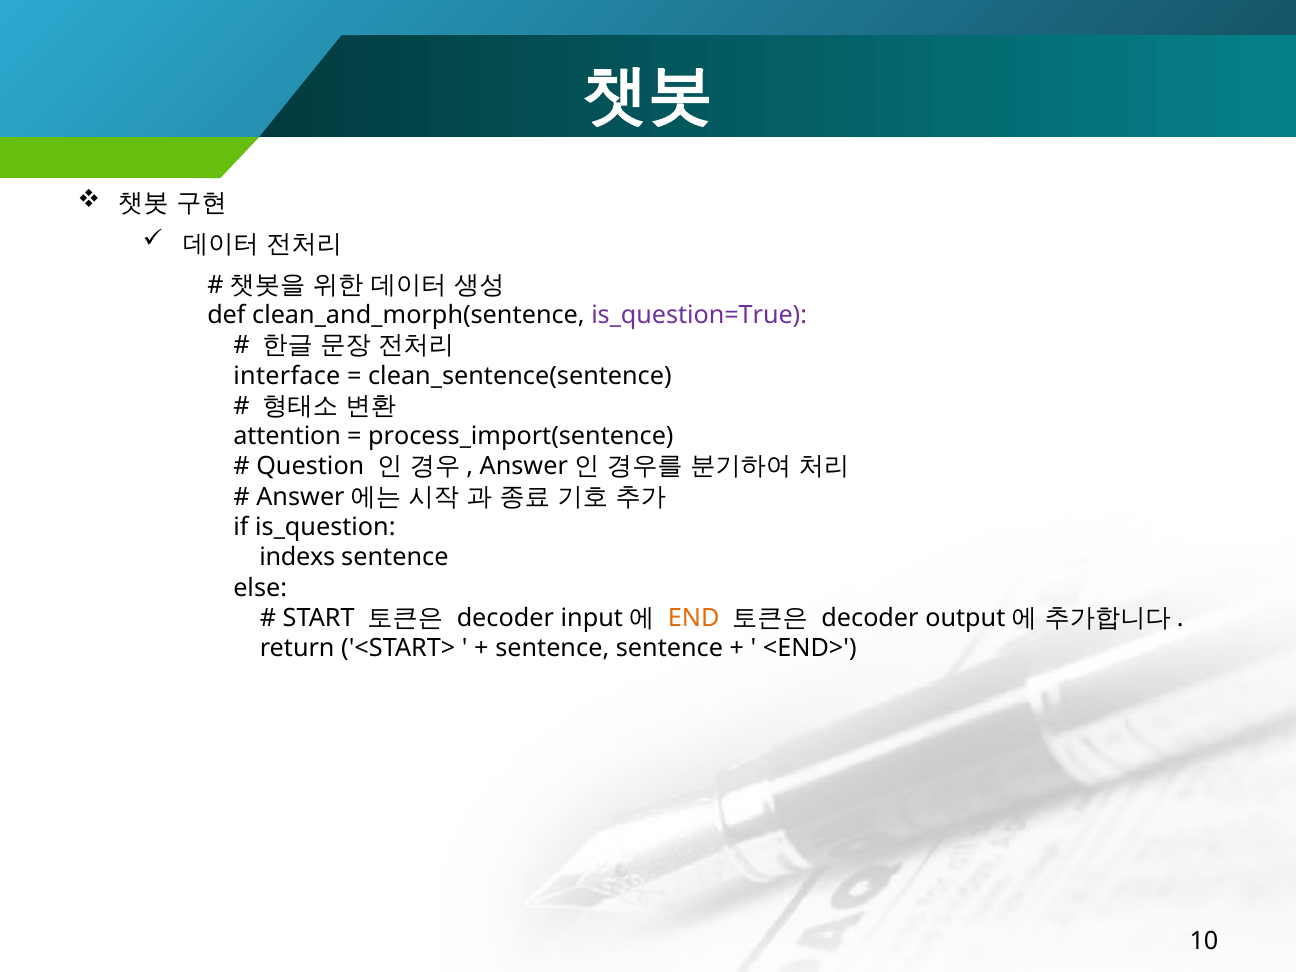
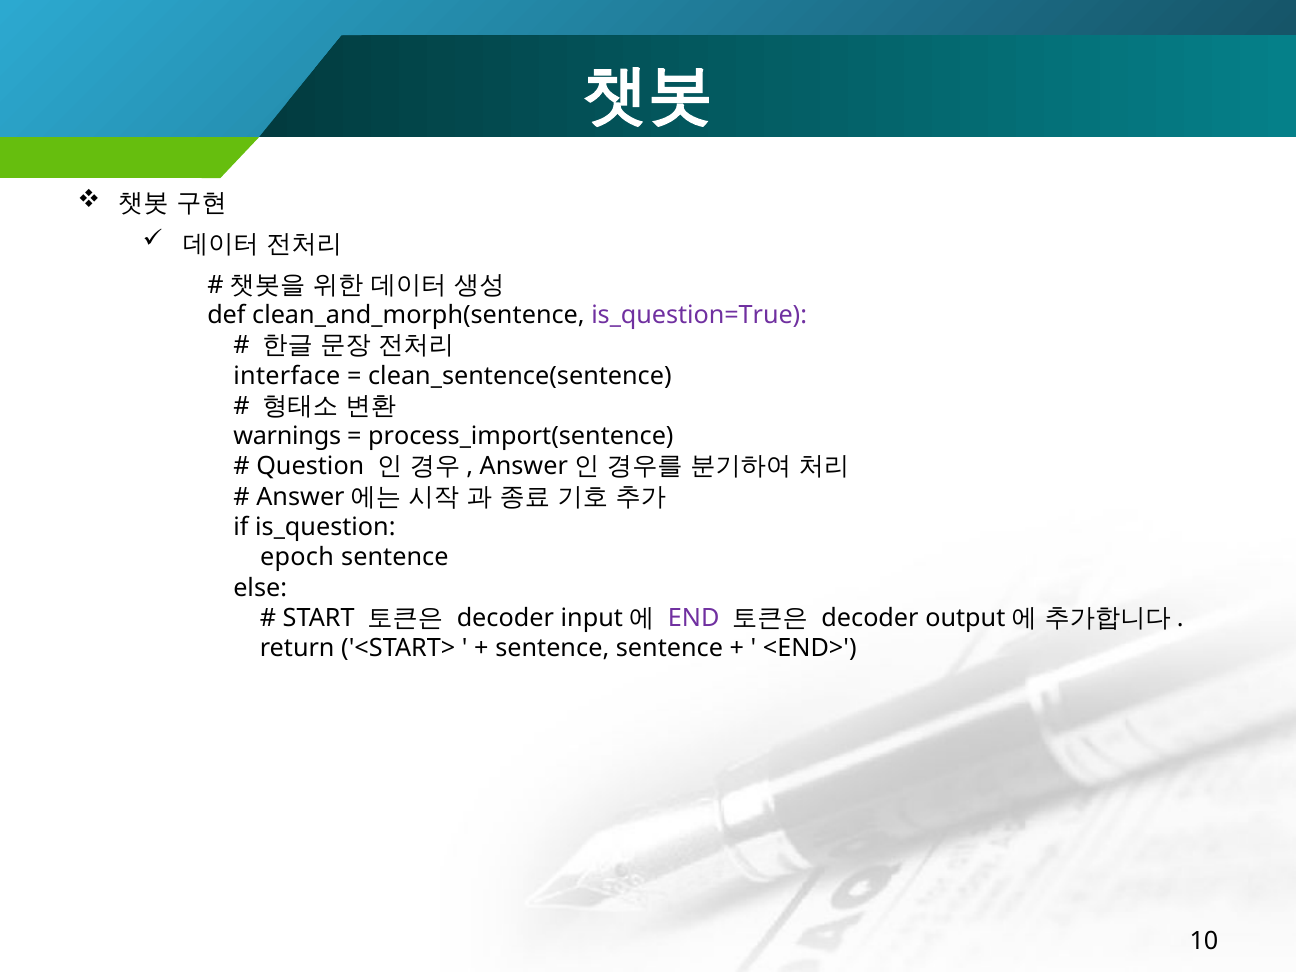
attention: attention -> warnings (287, 436)
indexs: indexs -> epoch (297, 557)
END colour: orange -> purple (694, 618)
